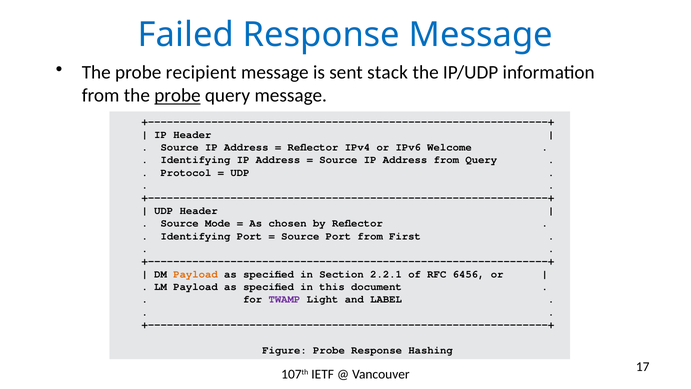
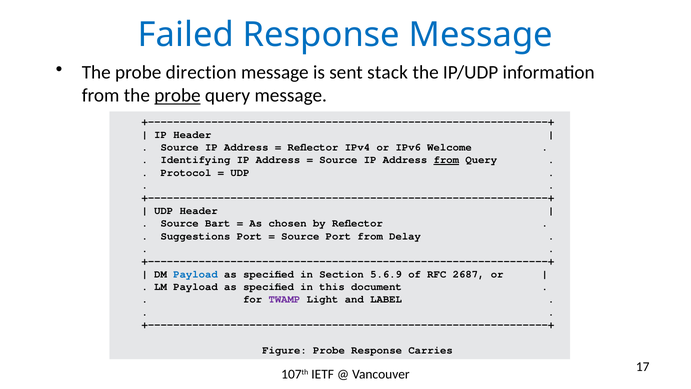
recipient: recipient -> direction (201, 72)
from underline: none -> present (446, 160)
Mode: Mode -> Bart (218, 223)
Identifying: Identifying -> Suggestions (195, 236)
First: First -> Delay (405, 236)
Payload colour: orange -> blue (196, 274)
2.2.1: 2.2.1 -> 5.6.9 (386, 274)
6456: 6456 -> 2687 (469, 274)
Hashing: Hashing -> Carries (431, 350)
